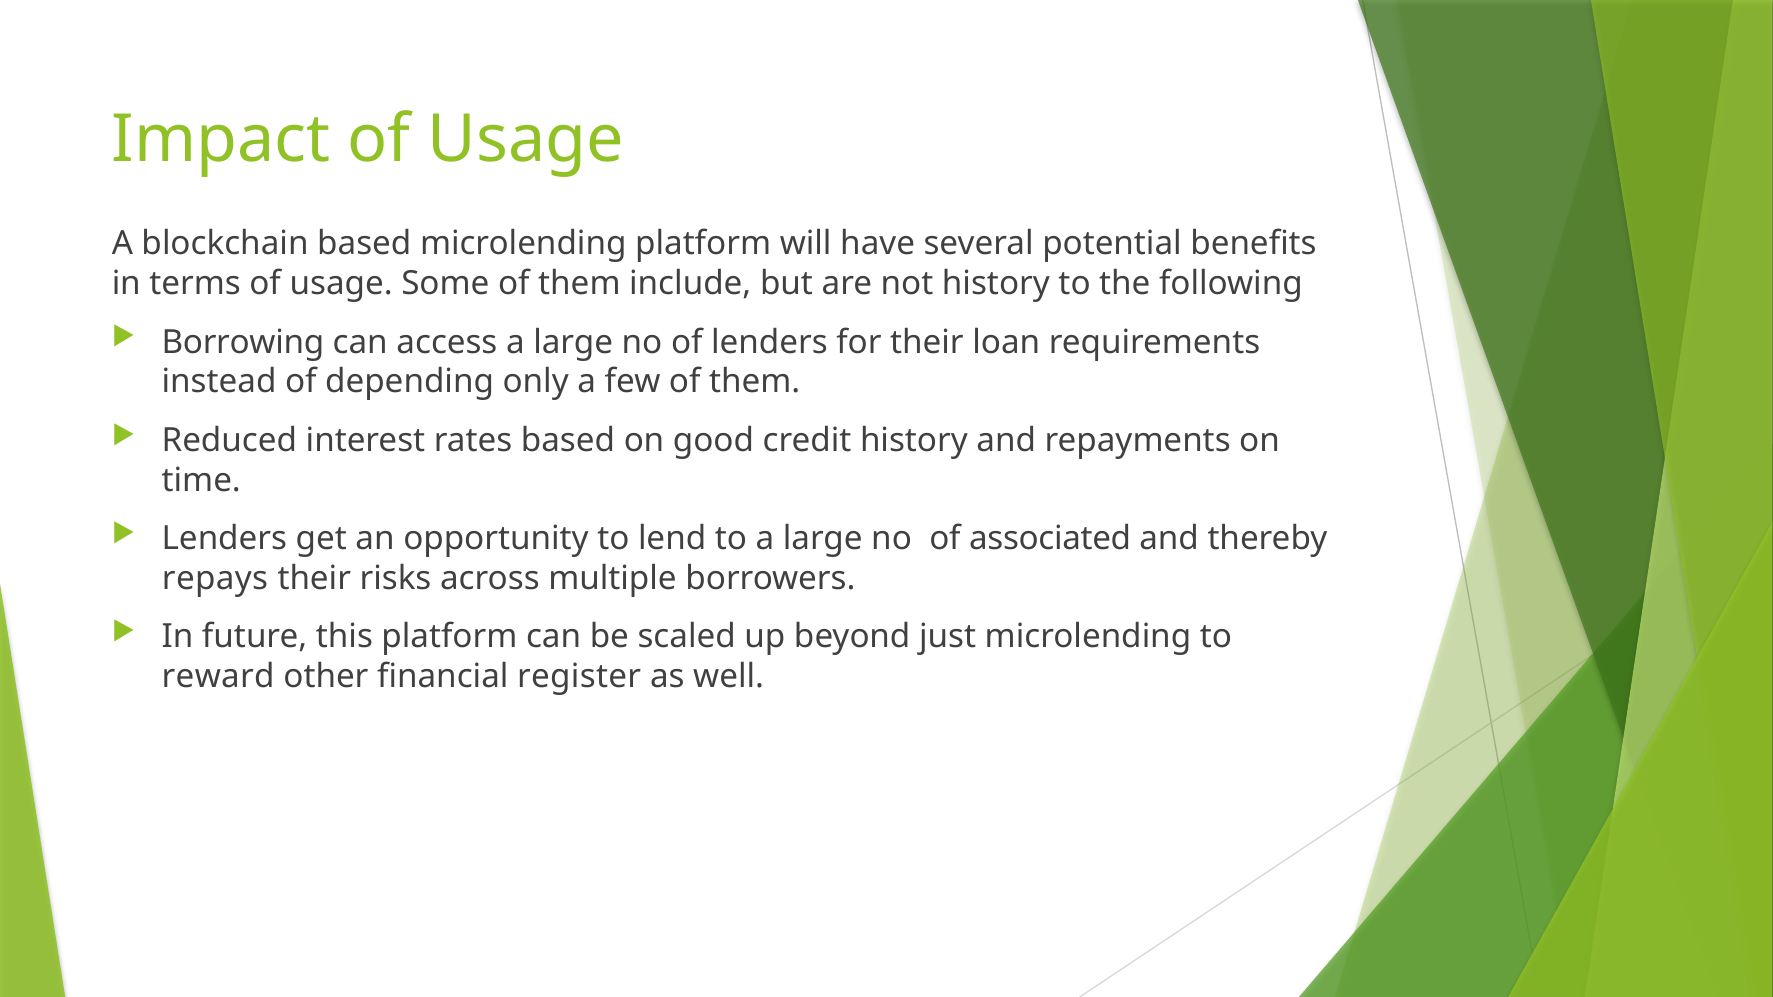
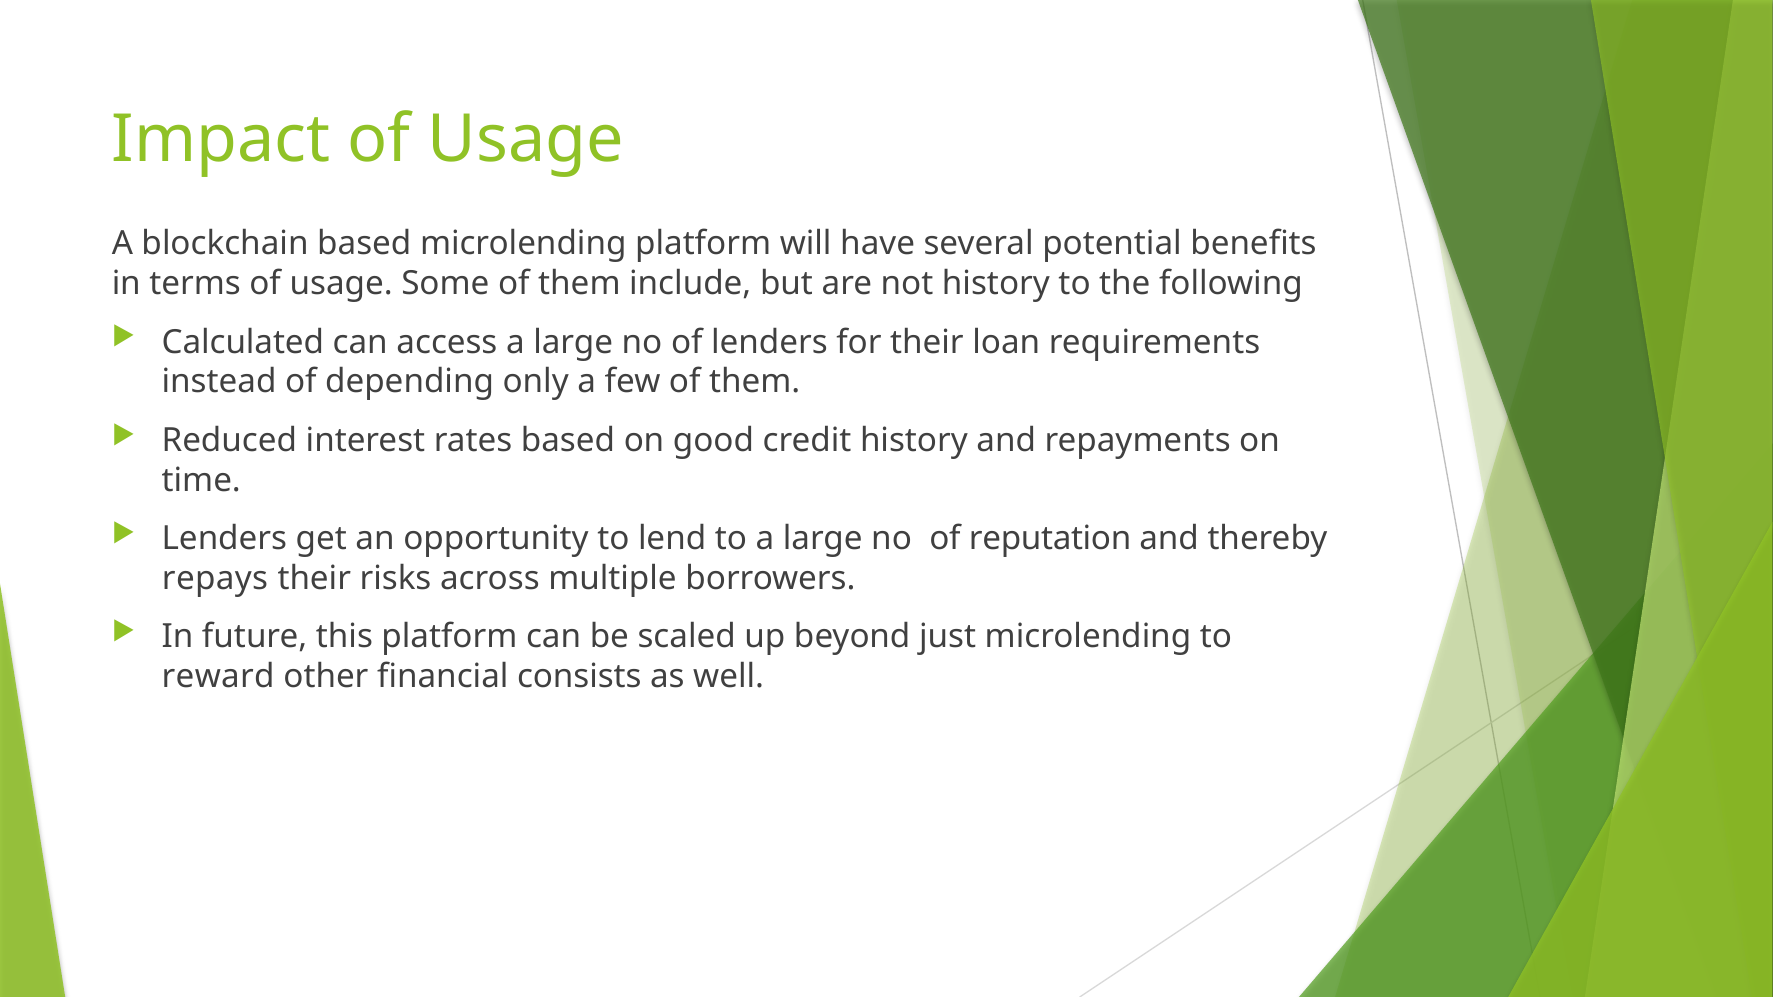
Borrowing: Borrowing -> Calculated (243, 342)
associated: associated -> reputation (1050, 539)
register: register -> consists (579, 677)
